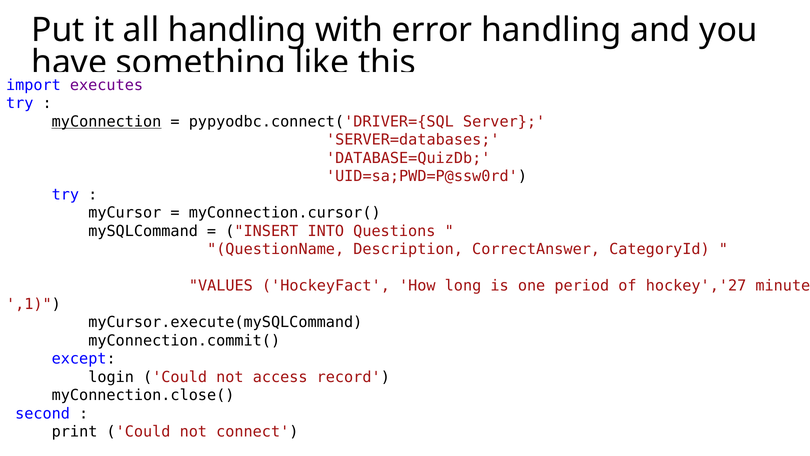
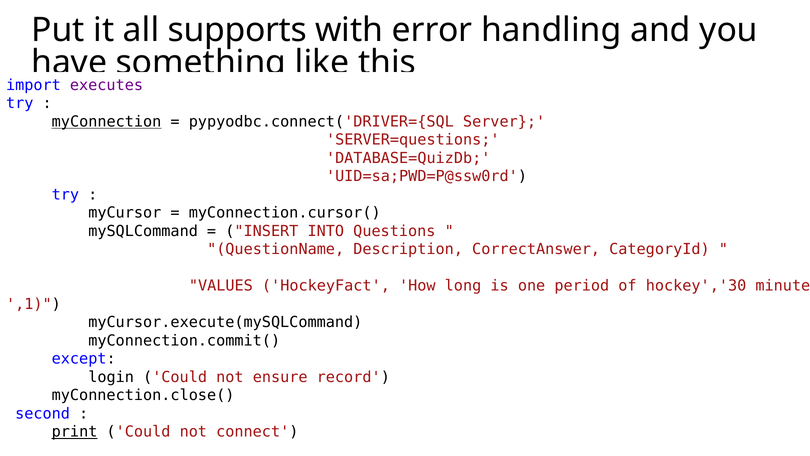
all handling: handling -> supports (237, 30)
SERVER=databases: SERVER=databases -> SERVER=questions (413, 140)
hockey','27: hockey','27 -> hockey','30 (696, 286)
access: access -> ensure (280, 377)
print underline: none -> present (75, 431)
